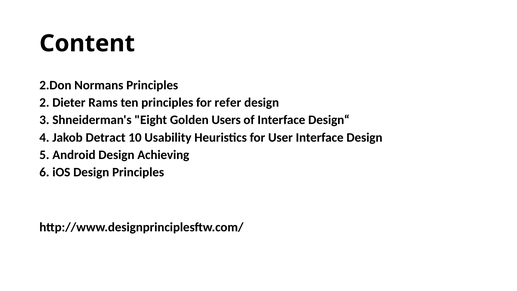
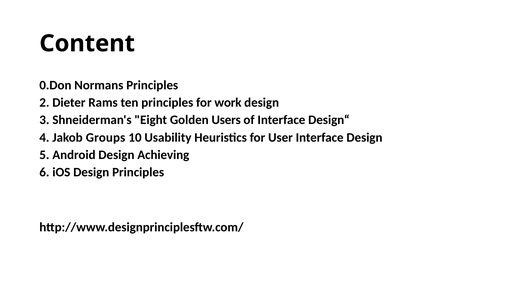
2.Don: 2.Don -> 0.Don (55, 85)
refer: refer -> work (228, 103)
Detract: Detract -> Groups (106, 137)
